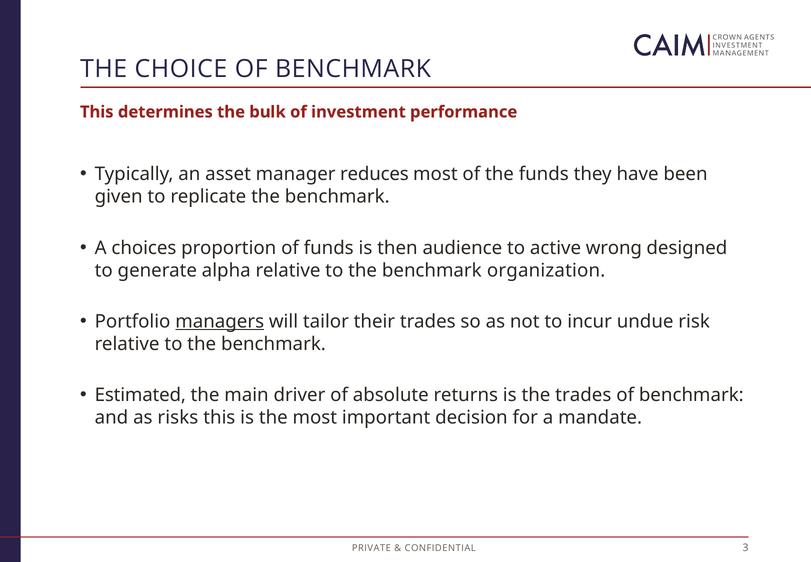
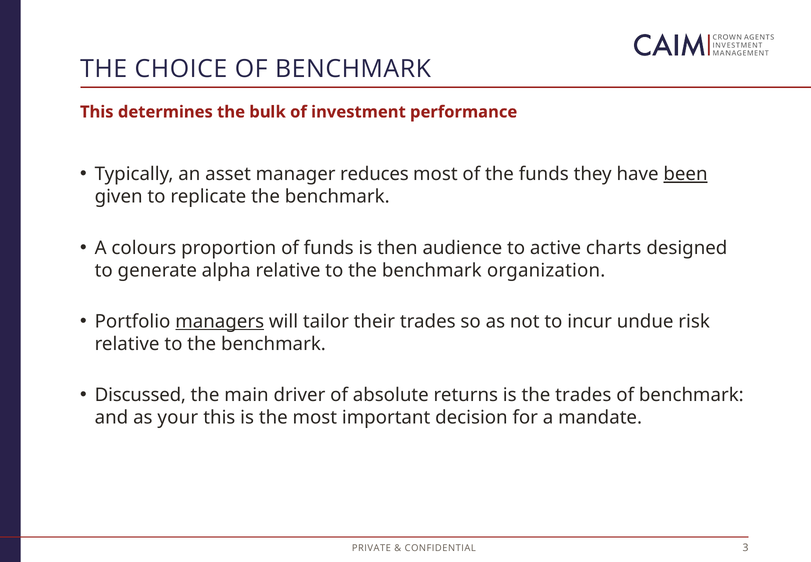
been underline: none -> present (686, 174)
choices: choices -> colours (144, 248)
wrong: wrong -> charts (614, 248)
Estimated: Estimated -> Discussed (140, 395)
risks: risks -> your (178, 417)
